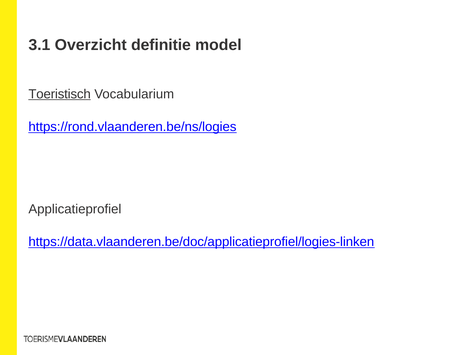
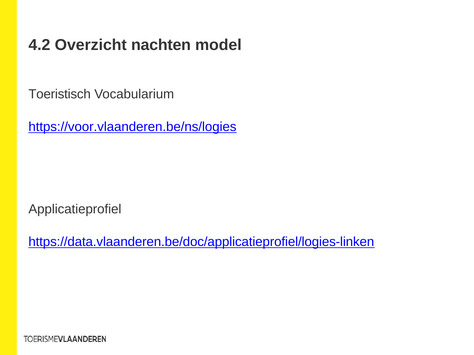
3.1: 3.1 -> 4.2 (39, 45)
definitie: definitie -> nachten (161, 45)
Toeristisch underline: present -> none (60, 94)
https://rond.vlaanderen.be/ns/logies: https://rond.vlaanderen.be/ns/logies -> https://voor.vlaanderen.be/ns/logies (132, 127)
